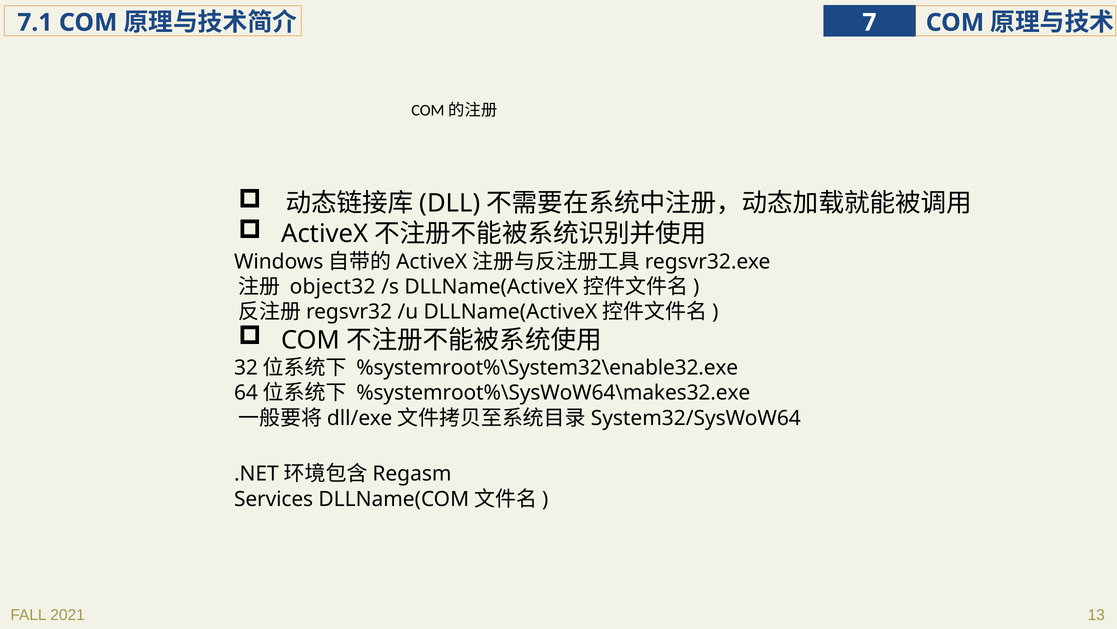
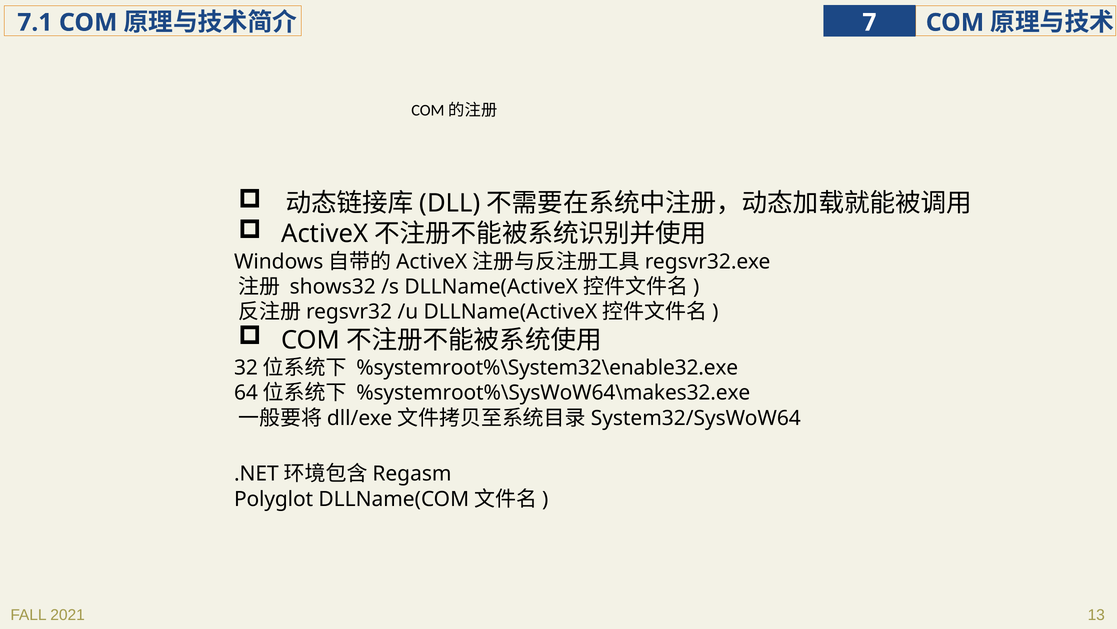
object32: object32 -> shows32 (333, 286)
Services: Services -> Polyglot (274, 499)
